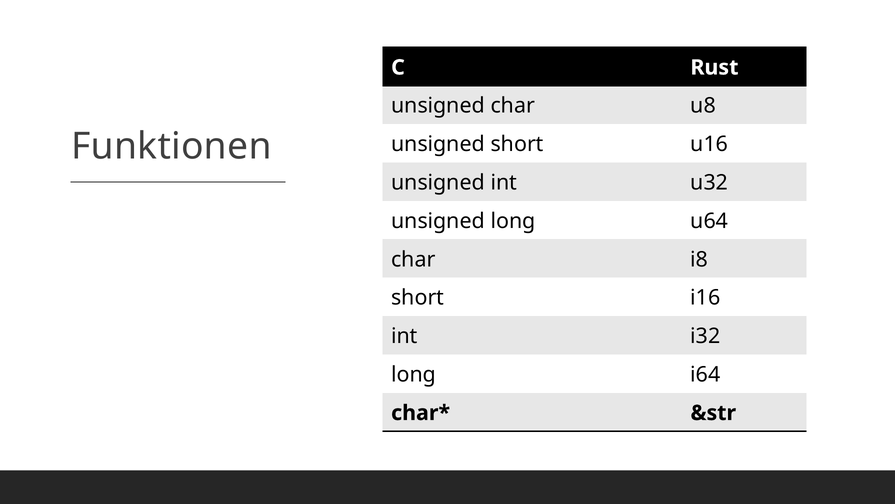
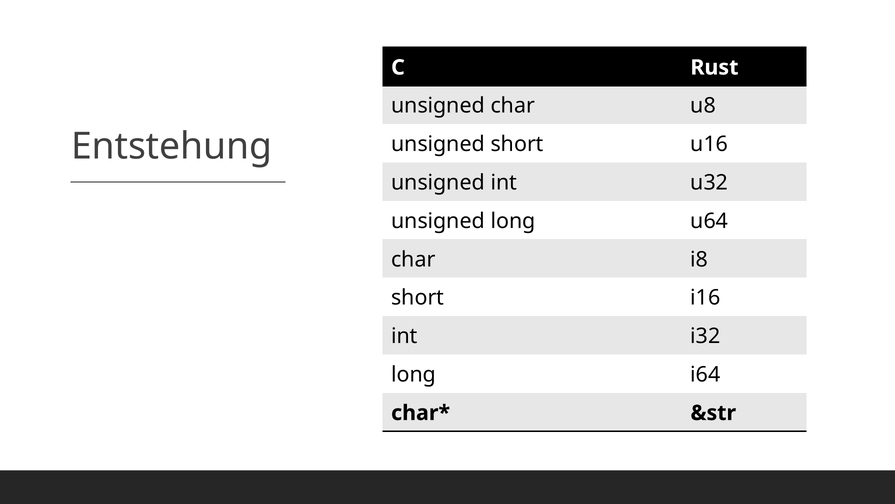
Funktionen: Funktionen -> Entstehung (172, 146)
